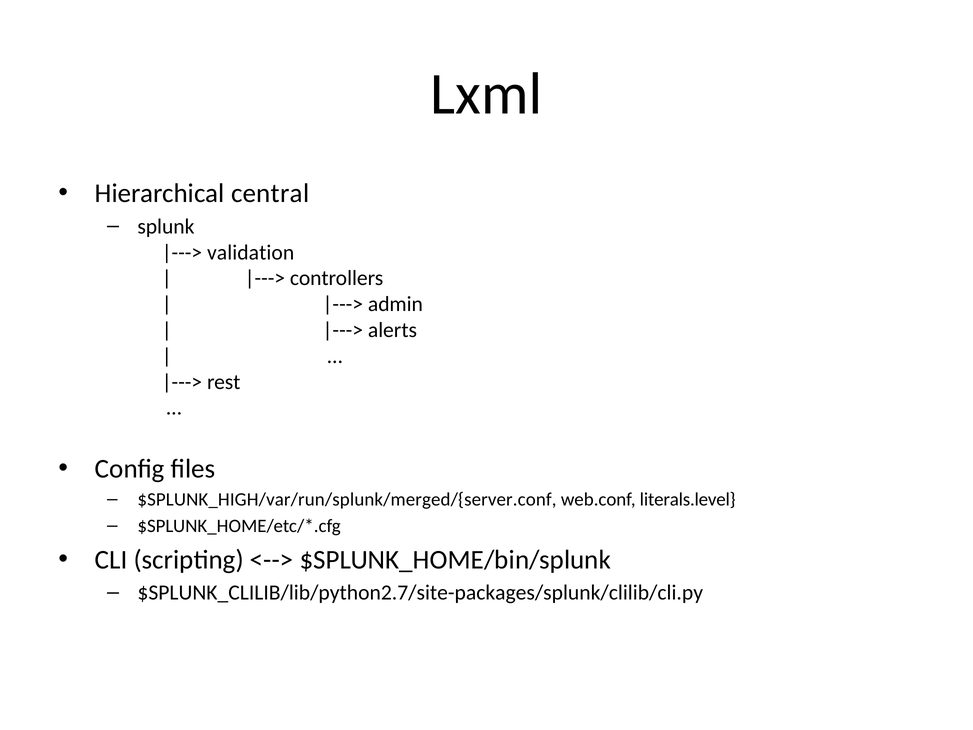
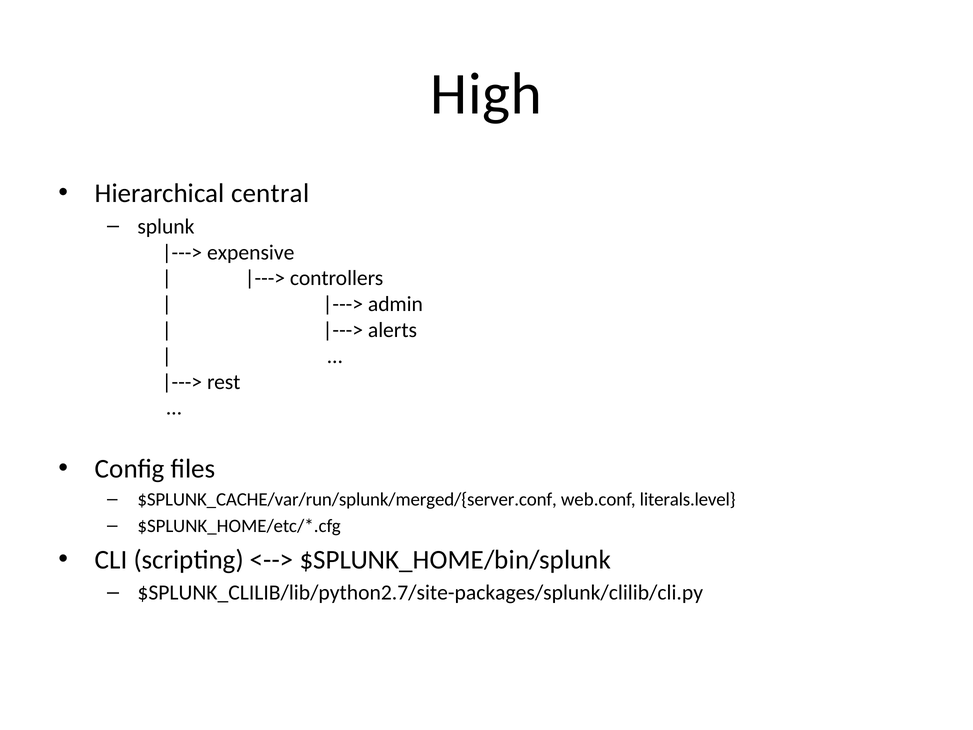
Lxml: Lxml -> High (486, 94)
validation: validation -> expensive (251, 252)
$SPLUNK_HIGH/var/run/splunk/merged/{server.conf: $SPLUNK_HIGH/var/run/splunk/merged/{server.conf -> $SPLUNK_CACHE/var/run/splunk/merged/{server.conf (347, 499)
